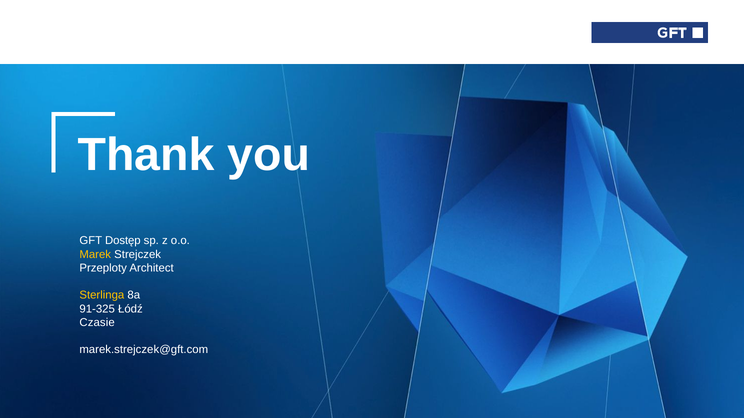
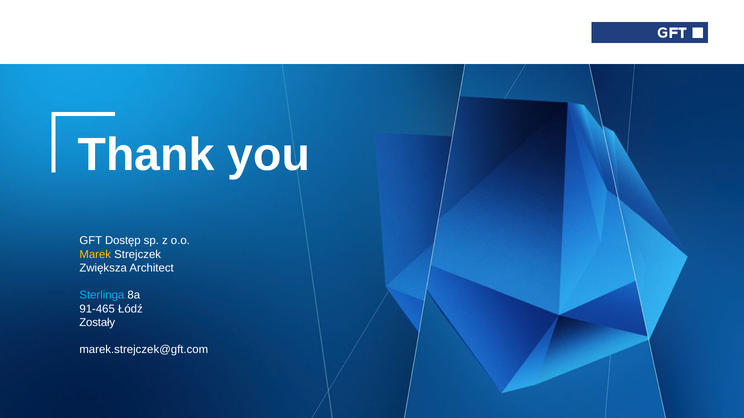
Przeploty: Przeploty -> Zwiększa (103, 268)
Sterlinga colour: yellow -> light blue (102, 296)
91-325: 91-325 -> 91-465 (97, 309)
Czasie: Czasie -> Zostały (97, 323)
